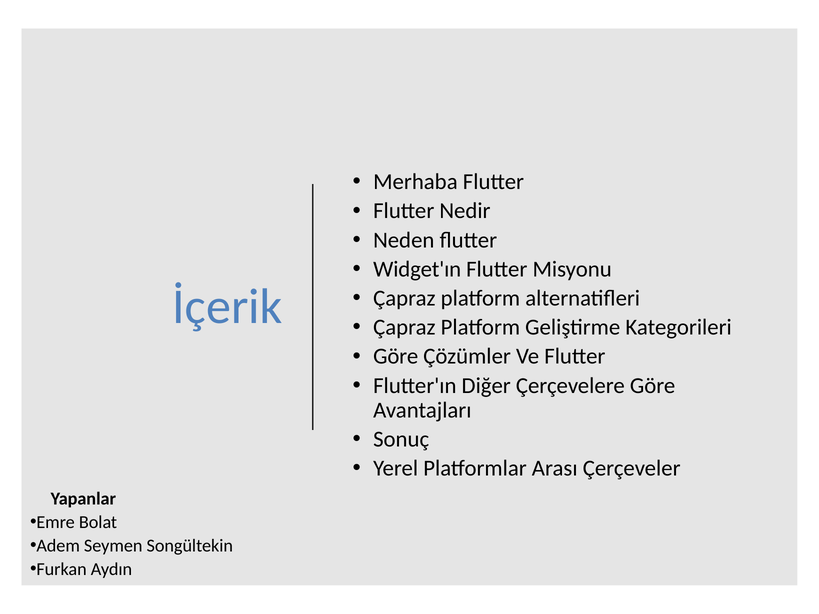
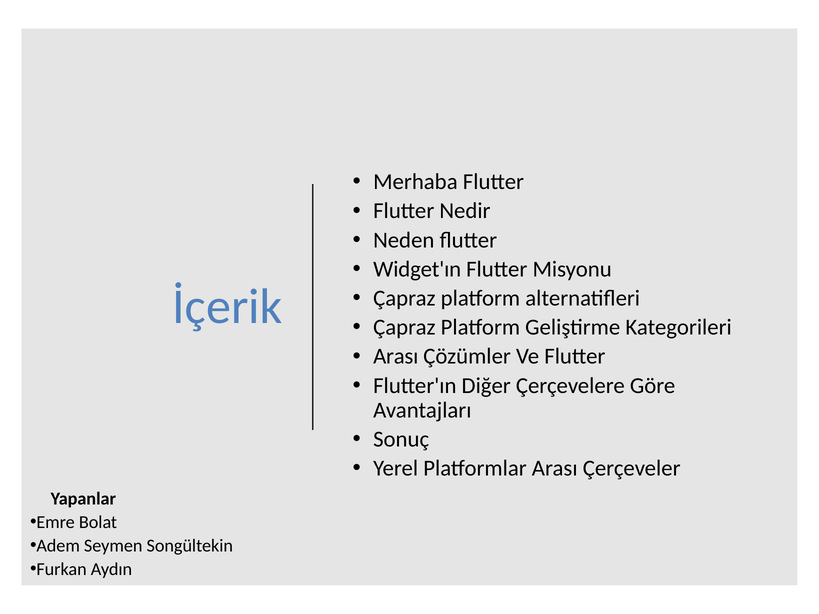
Göre: Göre -> Arası (396, 357)
